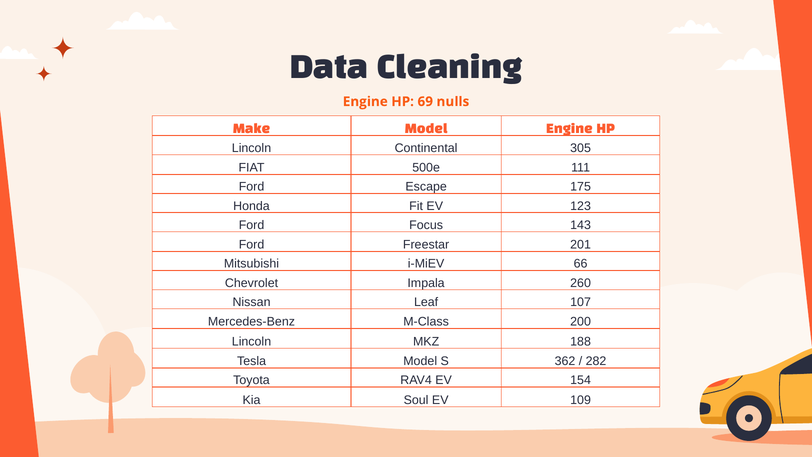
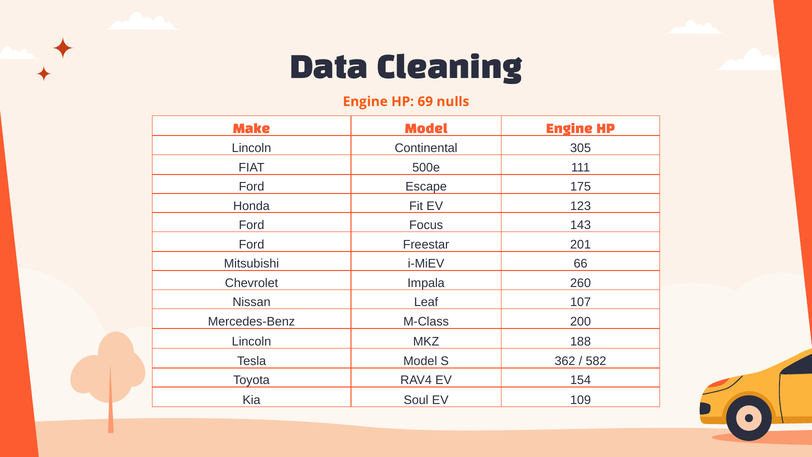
282: 282 -> 582 (596, 361)
